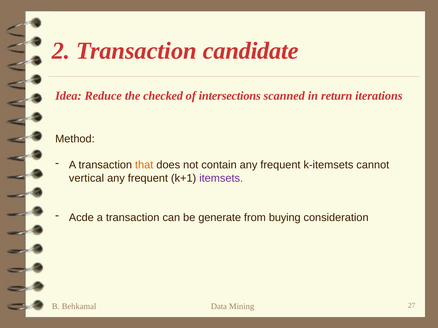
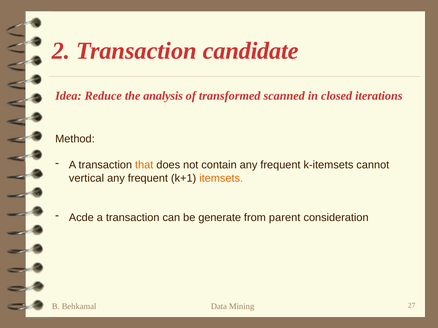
checked: checked -> analysis (163, 96)
intersections: intersections -> transformed (230, 96)
return: return -> closed (337, 96)
itemsets colour: purple -> orange (221, 178)
buying: buying -> parent (285, 218)
